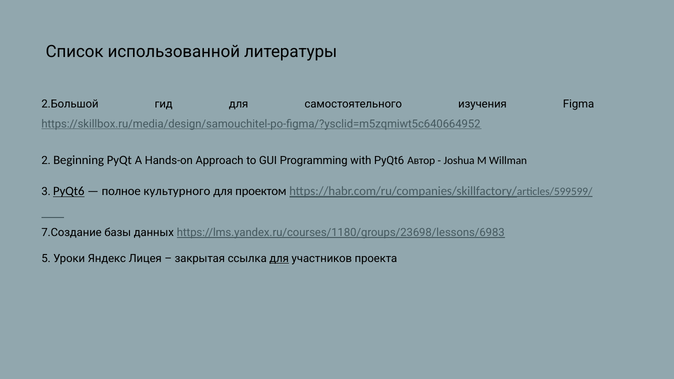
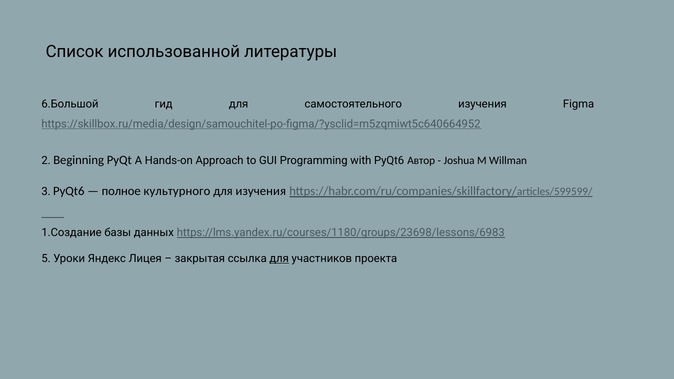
2.Большой: 2.Большой -> 6.Большой (70, 104)
PyQt6 underline: present -> none (69, 191)
для проектом: проектом -> изучения (261, 191)
7.Создание: 7.Создание -> 1.Создание (72, 233)
